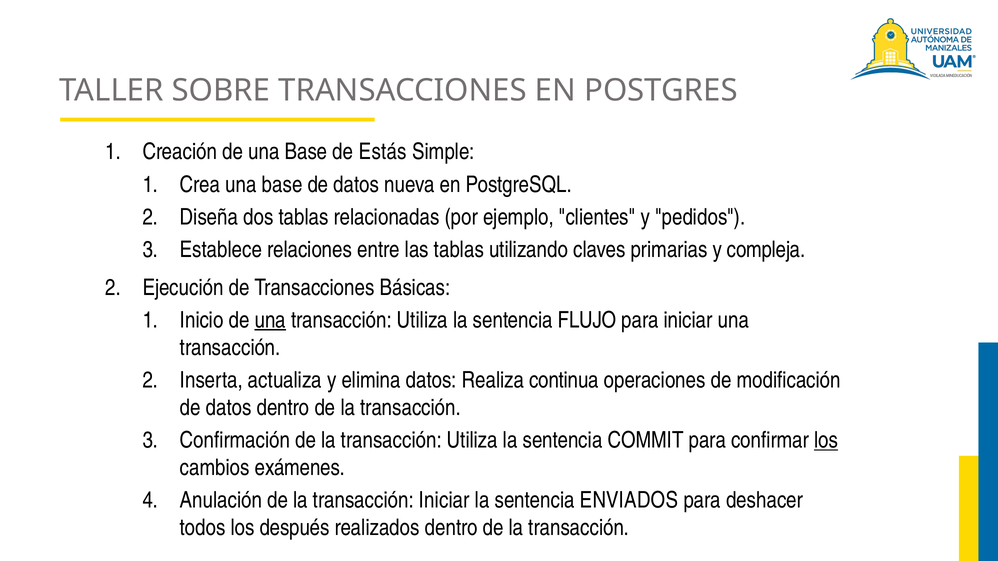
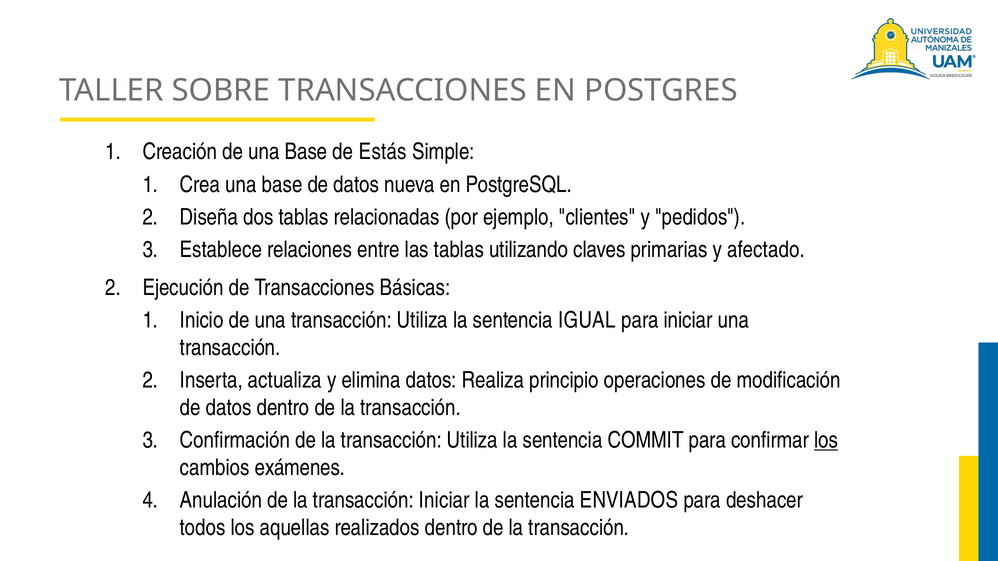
compleja: compleja -> afectado (766, 250)
una underline: present -> none (270, 320)
FLUJO: FLUJO -> IGUAL (587, 320)
continua: continua -> principio (564, 380)
después: después -> aquellas (295, 528)
